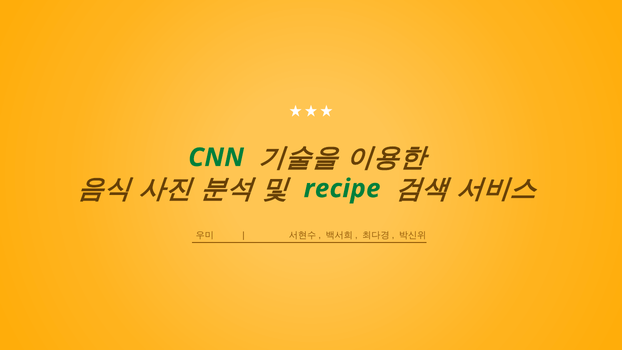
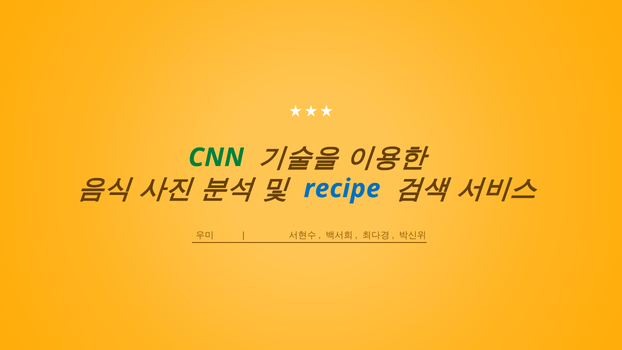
recipe colour: green -> blue (342, 189)
